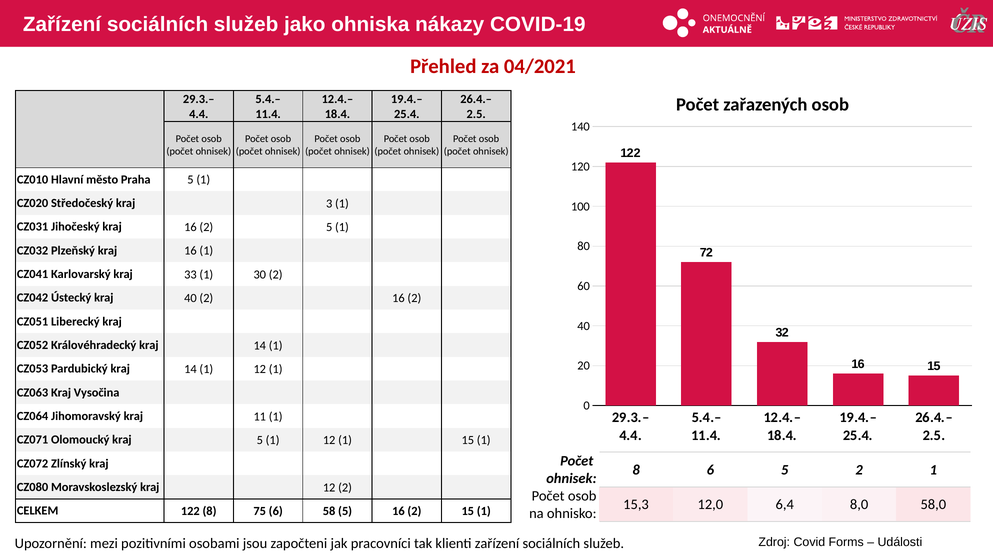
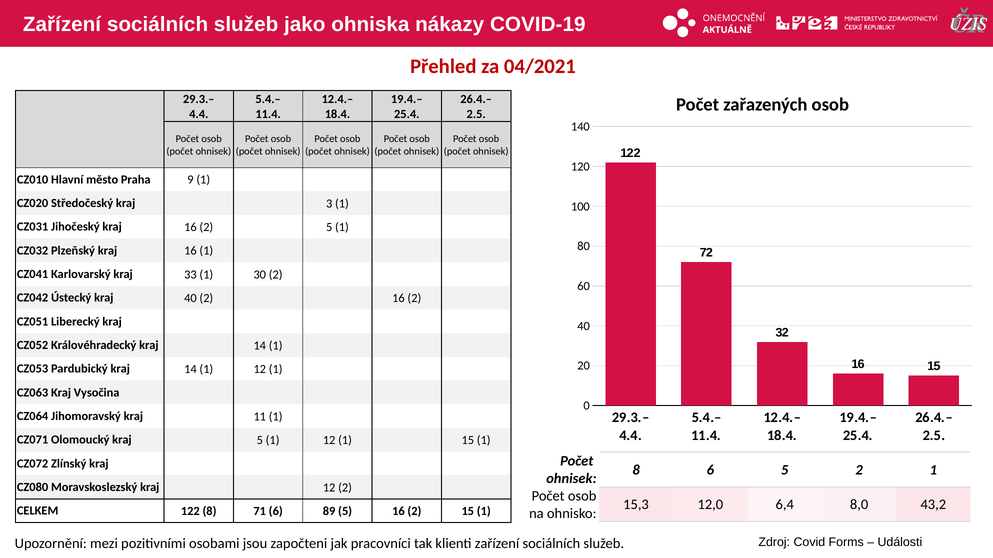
Praha 5: 5 -> 9 (190, 180)
58,0: 58,0 -> 43,2 (933, 505)
75: 75 -> 71 (260, 512)
58: 58 -> 89 (329, 512)
